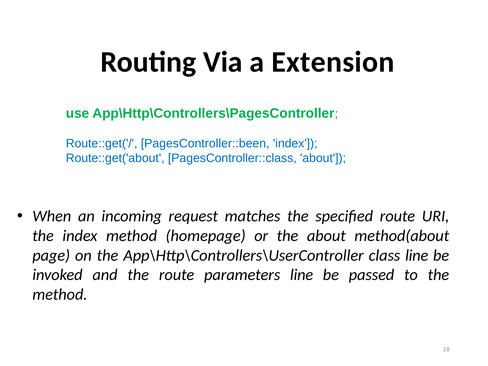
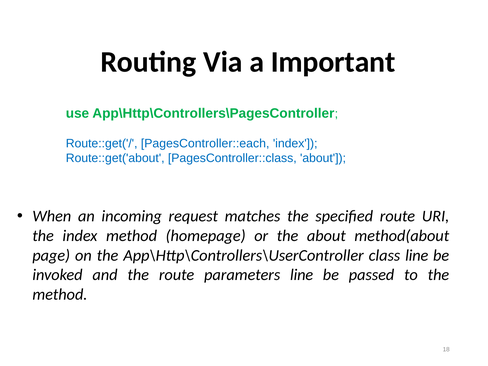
Extension: Extension -> Important (333, 62)
PagesController::been: PagesController::been -> PagesController::each (205, 143)
